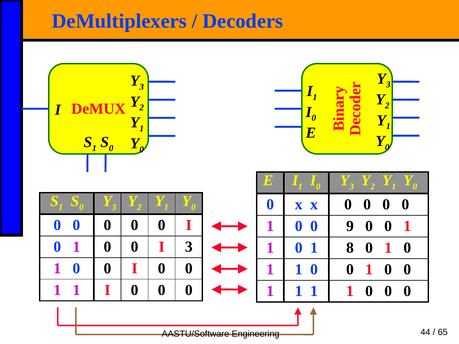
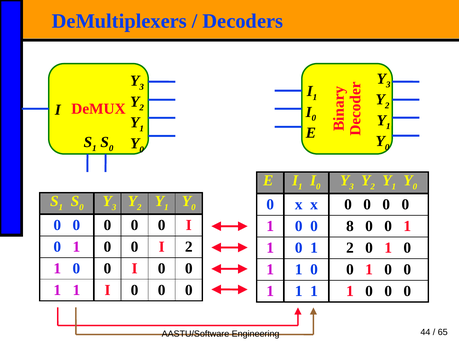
9: 9 -> 8 (350, 226)
I 3: 3 -> 2 (189, 247)
1 8: 8 -> 2 (350, 248)
